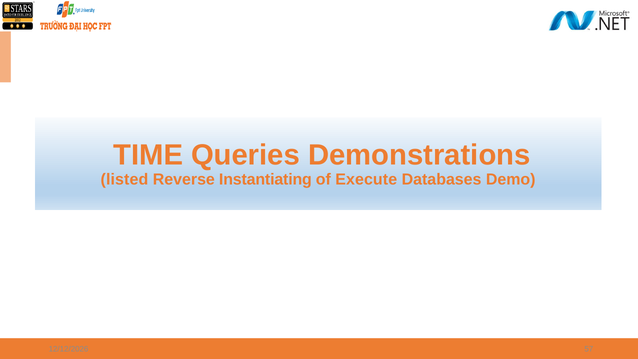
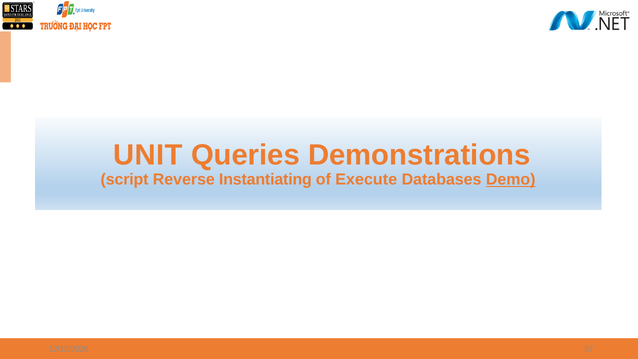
TIME: TIME -> UNIT (148, 155)
listed: listed -> script (125, 179)
Demo underline: none -> present (511, 179)
